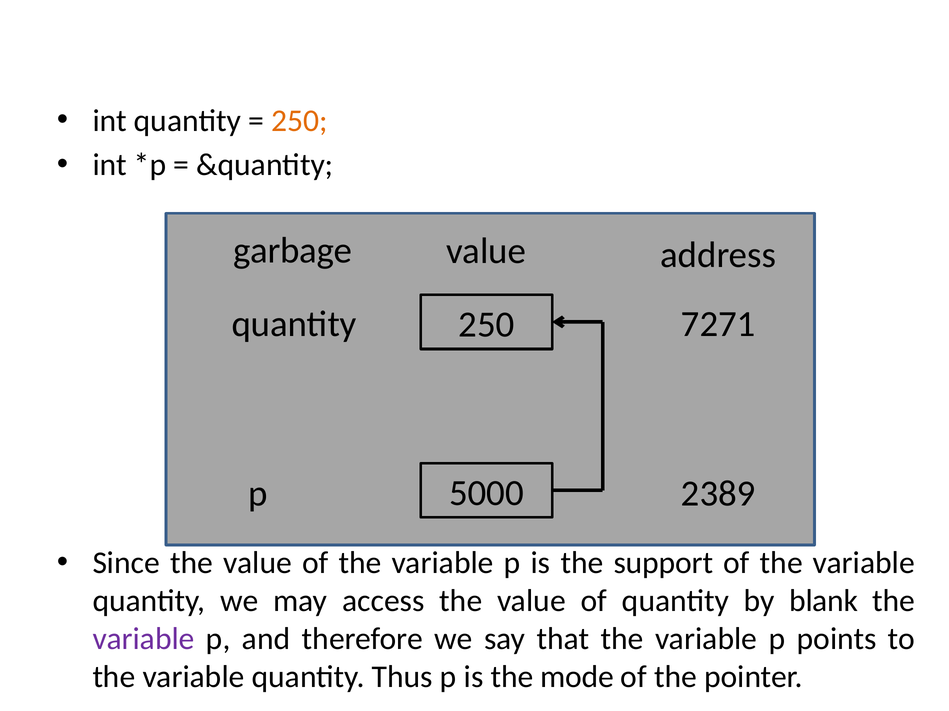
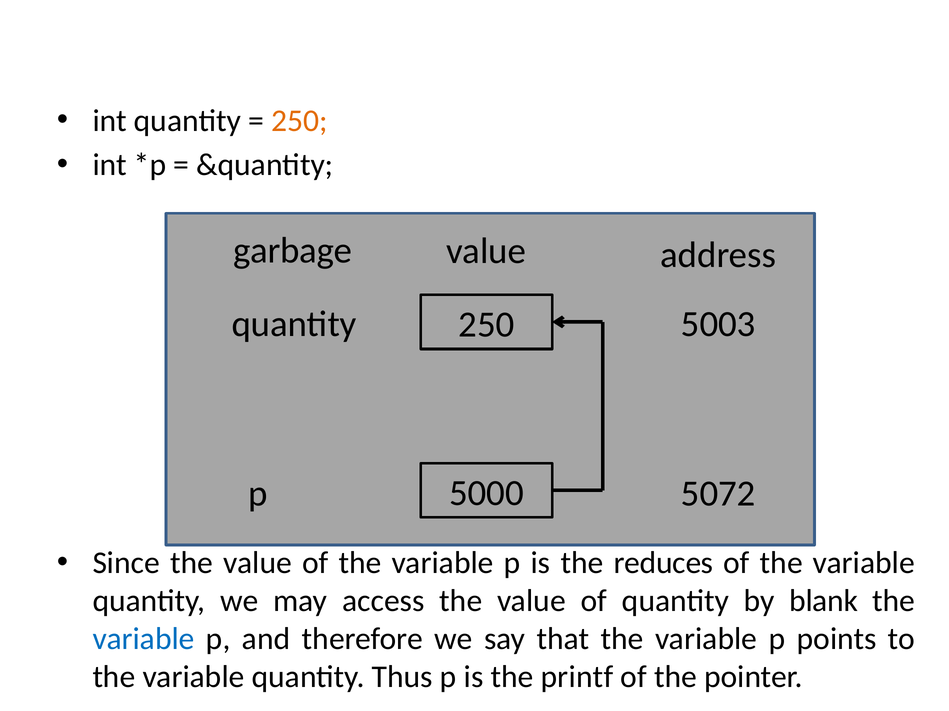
7271: 7271 -> 5003 (718, 324)
2389: 2389 -> 5072 (718, 494)
support: support -> reduces (664, 564)
variable colour: purple -> blue (144, 640)
mode: mode -> printf (577, 677)
